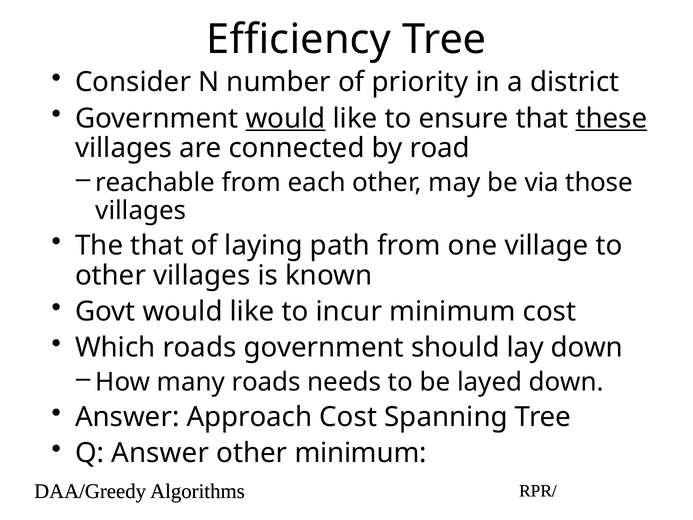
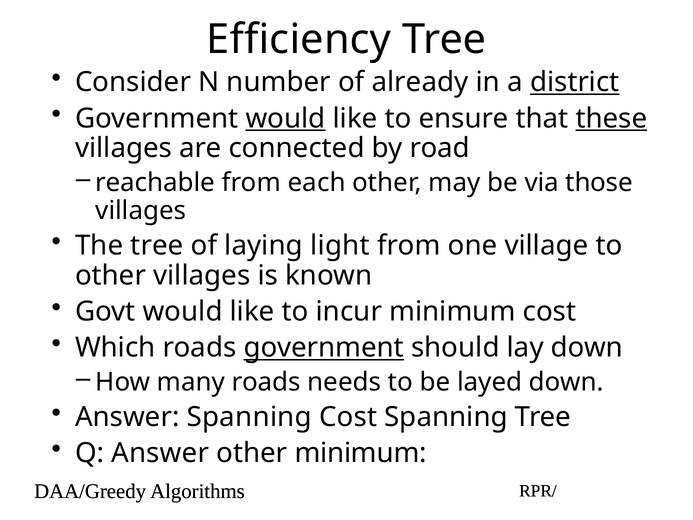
priority: priority -> already (420, 82)
district underline: none -> present (575, 82)
The that: that -> tree (157, 246)
path: path -> light (340, 246)
government underline: none -> present (324, 348)
Answer Approach: Approach -> Spanning (249, 417)
